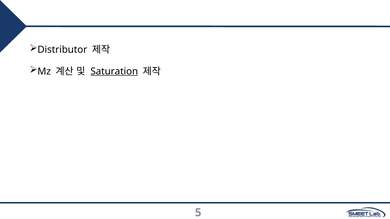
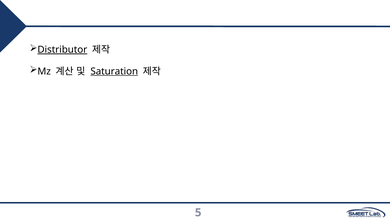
Distributor underline: none -> present (62, 50)
